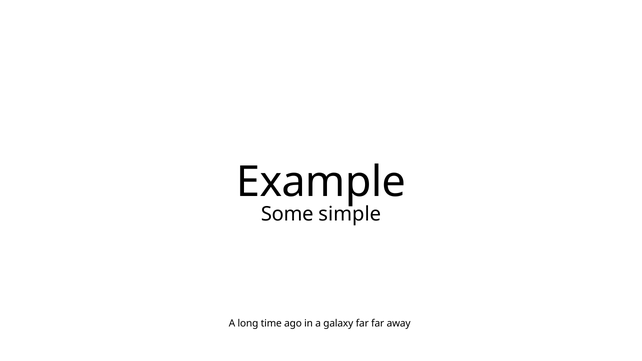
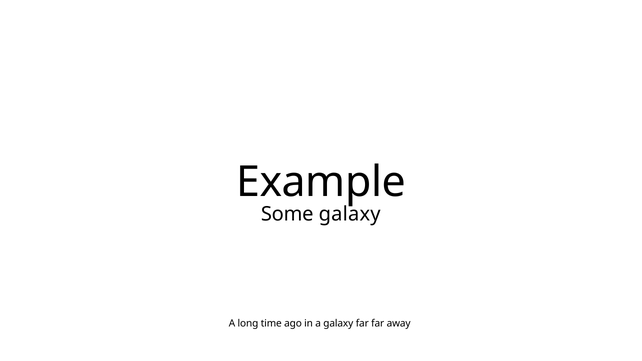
Some simple: simple -> galaxy (350, 214)
